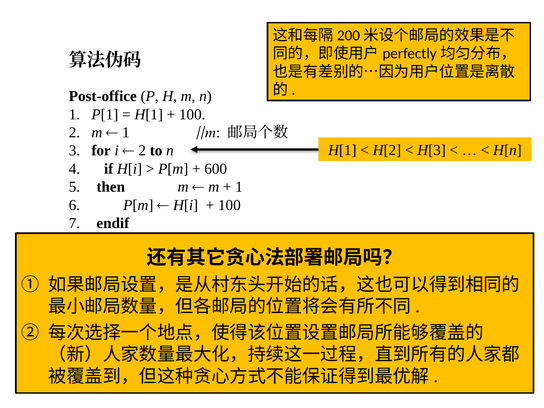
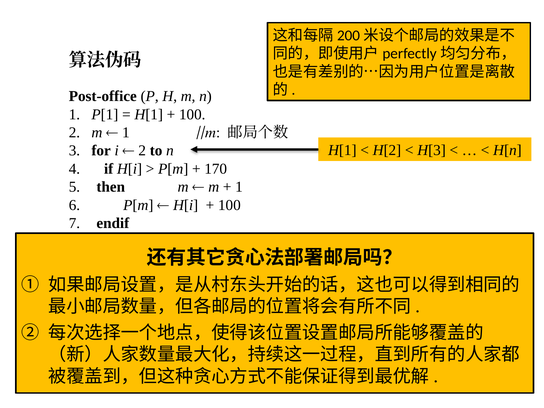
600: 600 -> 170 (216, 169)
